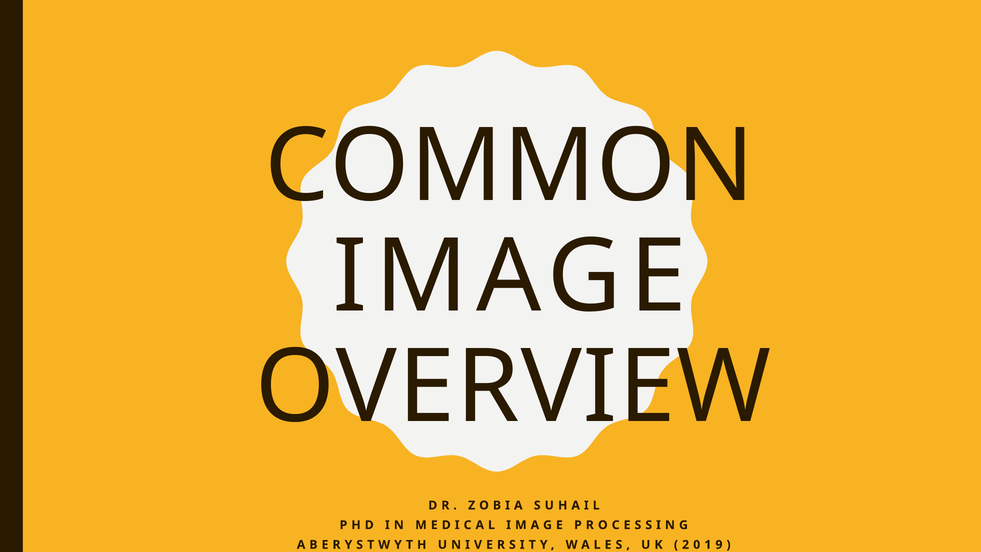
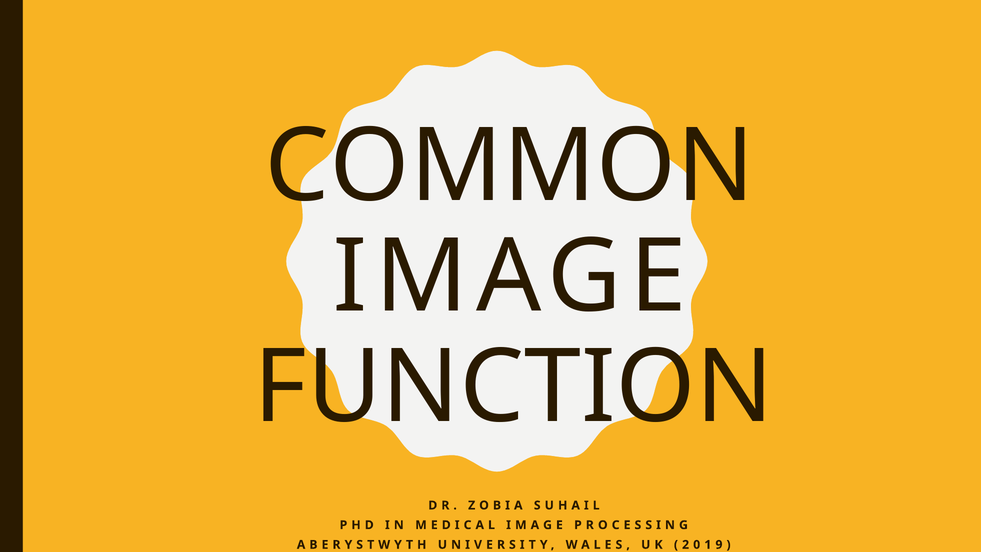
OVERVIEW: OVERVIEW -> FUNCTION (514, 387)
